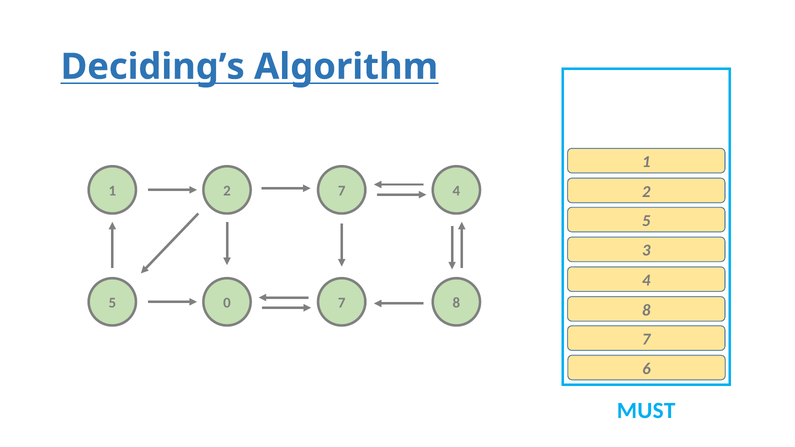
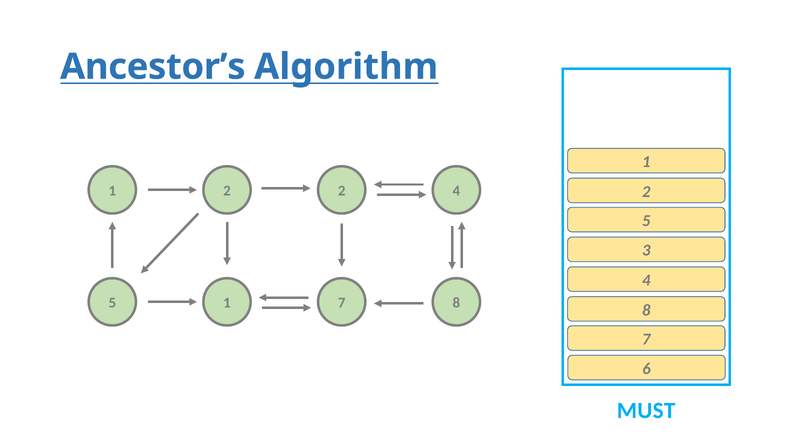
Deciding’s: Deciding’s -> Ancestor’s (153, 67)
2 7: 7 -> 2 (342, 191)
5 0: 0 -> 1 (227, 303)
